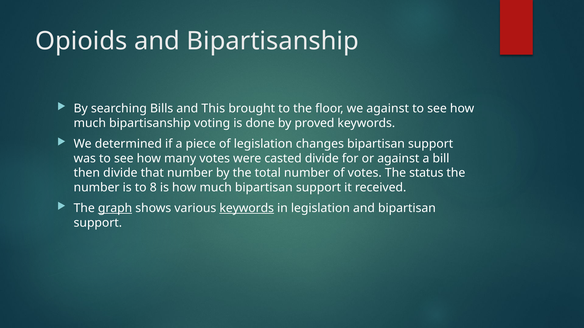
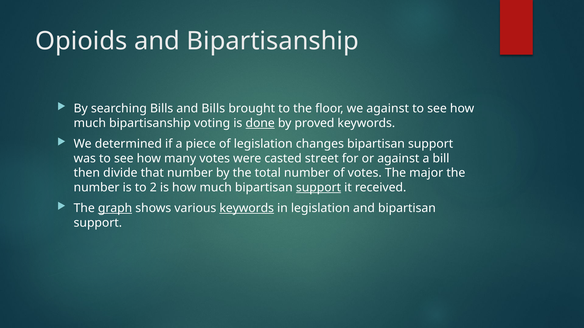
and This: This -> Bills (213, 109)
done underline: none -> present (260, 123)
casted divide: divide -> street (322, 159)
status: status -> major (426, 173)
8: 8 -> 2 (153, 188)
support underline: none -> present (318, 188)
